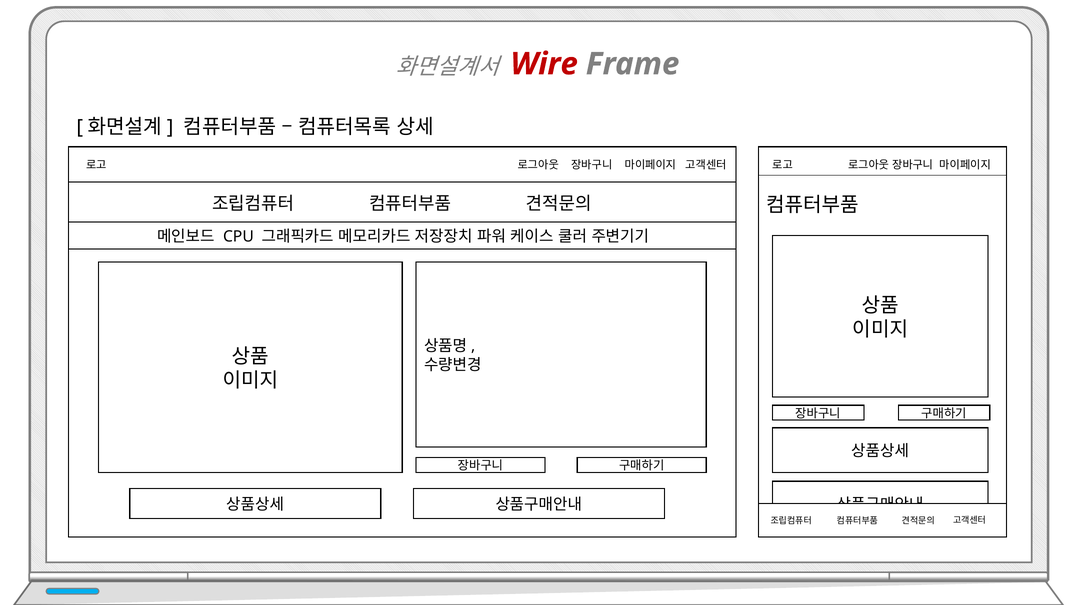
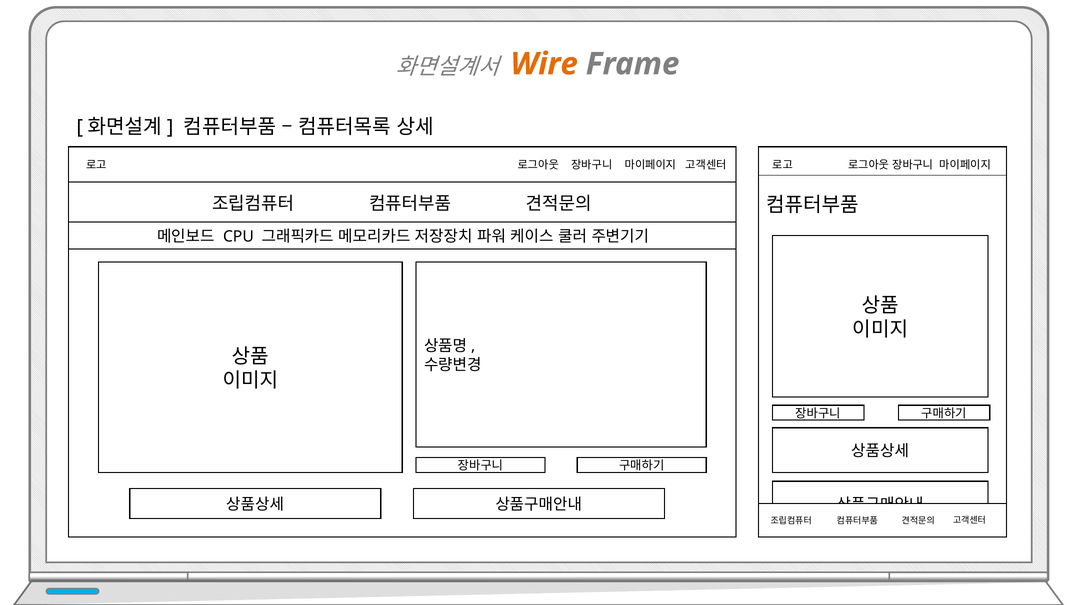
Wire colour: red -> orange (544, 64)
